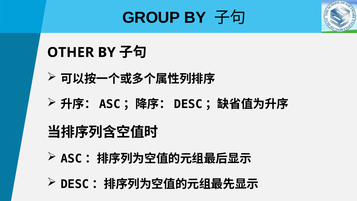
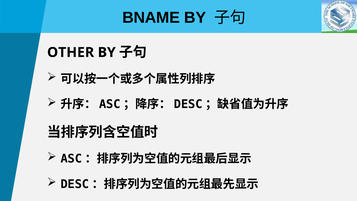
GROUP: GROUP -> BNAME (151, 18)
